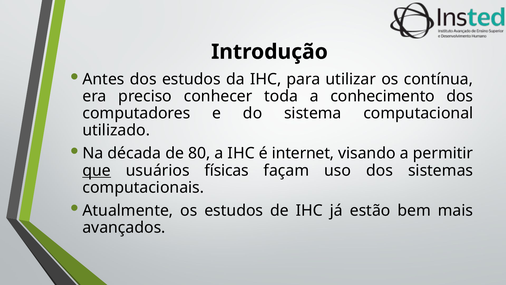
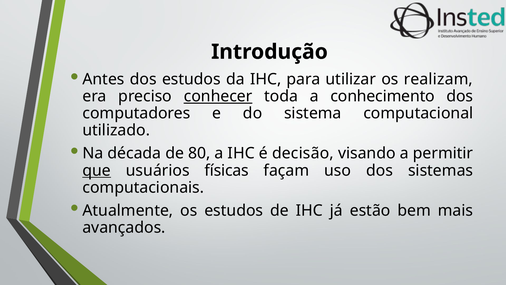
contínua: contínua -> realizam (438, 79)
conhecer underline: none -> present (218, 96)
internet: internet -> decisão (303, 153)
